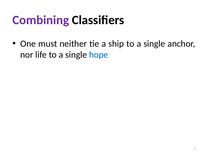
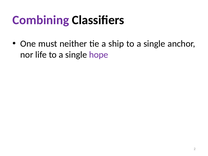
hope colour: blue -> purple (99, 55)
